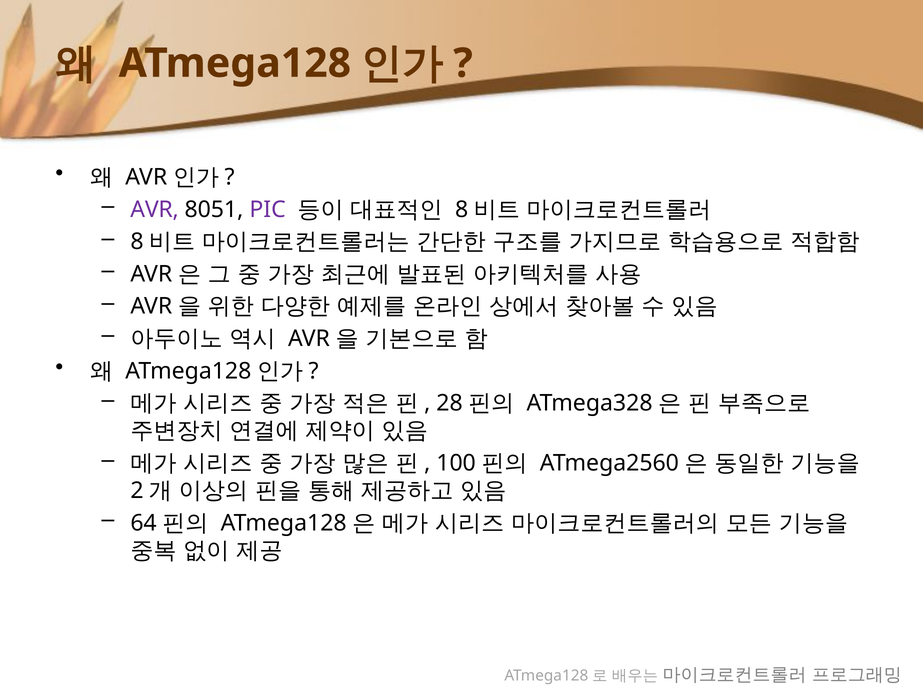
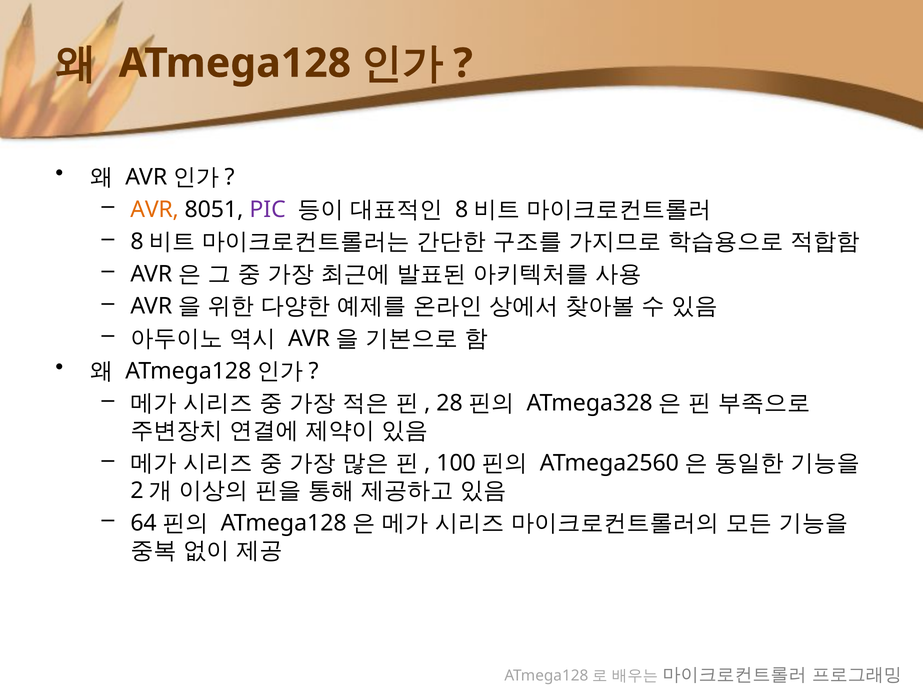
AVR colour: purple -> orange (155, 210)
